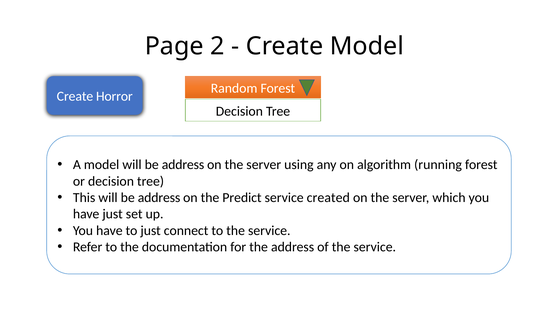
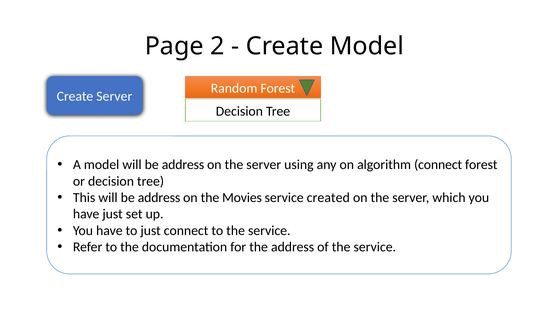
Create Horror: Horror -> Server (114, 96)
algorithm running: running -> connect (438, 165)
Predict: Predict -> Movies (242, 198)
